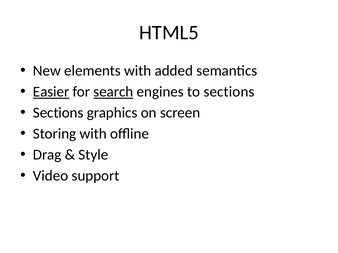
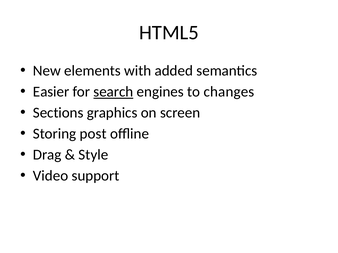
Easier underline: present -> none (51, 92)
to sections: sections -> changes (229, 92)
Storing with: with -> post (93, 134)
